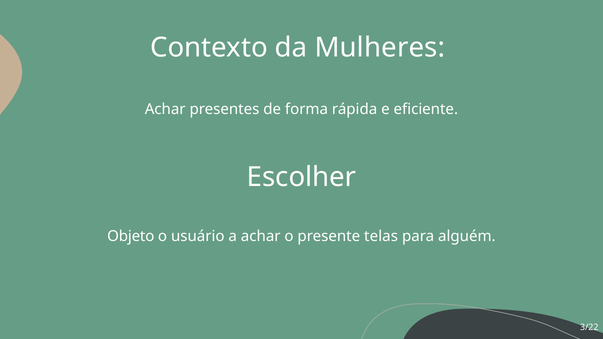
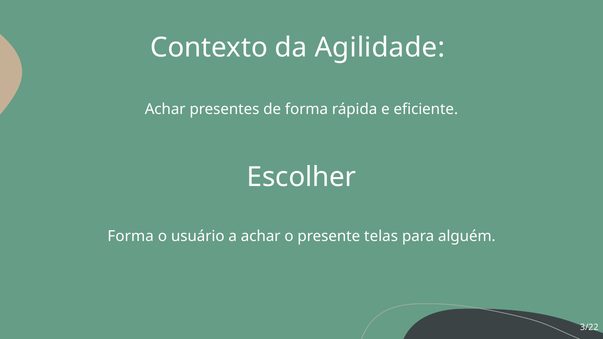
Mulheres: Mulheres -> Agilidade (380, 48)
Objeto: Objeto -> Forma (131, 236)
